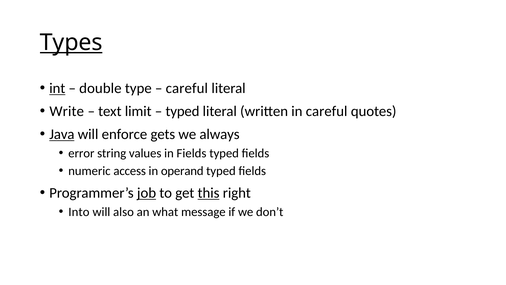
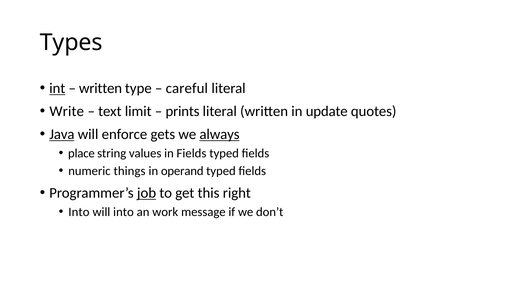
Types underline: present -> none (71, 43)
double: double -> written (101, 88)
typed: typed -> prints (182, 111)
in careful: careful -> update (327, 111)
always underline: none -> present (220, 134)
error: error -> place (81, 153)
access: access -> things (130, 171)
this underline: present -> none (209, 193)
will also: also -> into (123, 212)
what: what -> work (165, 212)
